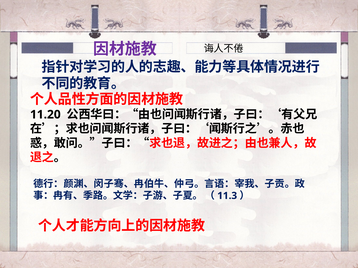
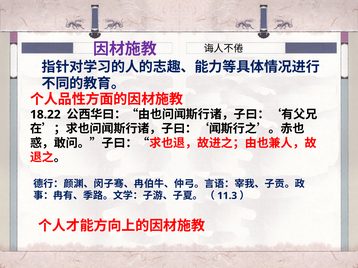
11.20: 11.20 -> 18.22 (45, 115)
